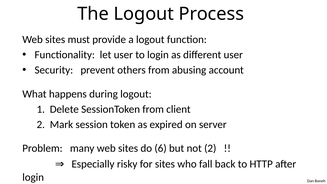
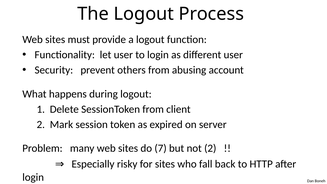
6: 6 -> 7 (161, 148)
